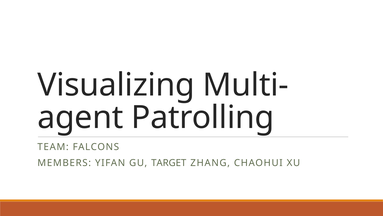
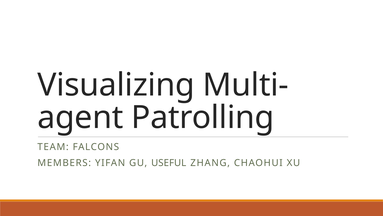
TARGET: TARGET -> USEFUL (169, 162)
